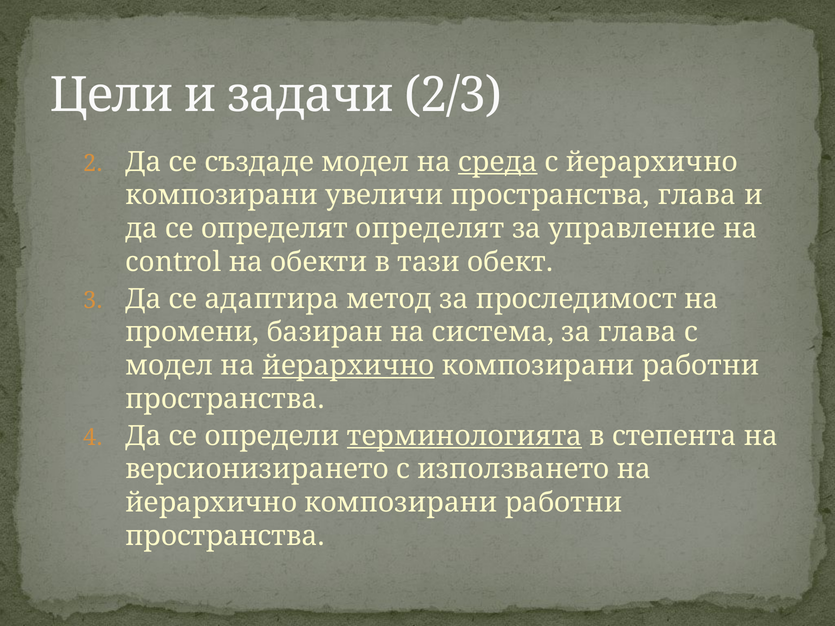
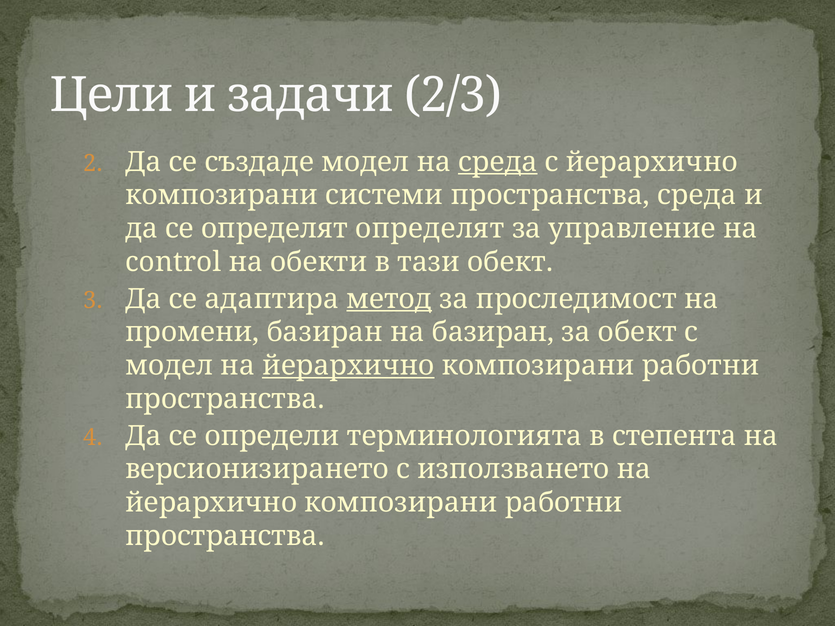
увеличи: увеличи -> системи (384, 195)
пространства глава: глава -> среда (697, 195)
метод underline: none -> present (389, 299)
на система: система -> базиран (493, 332)
за глава: глава -> обект (637, 332)
терминологията underline: present -> none (465, 436)
